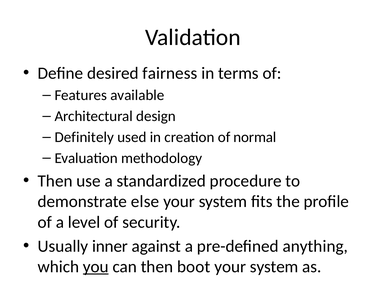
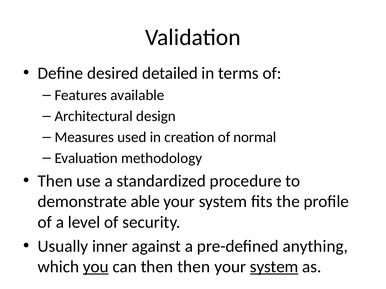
fairness: fairness -> detailed (170, 73)
Definitely: Definitely -> Measures (84, 137)
else: else -> able (145, 202)
then boot: boot -> then (194, 267)
system underline: none -> present (274, 267)
